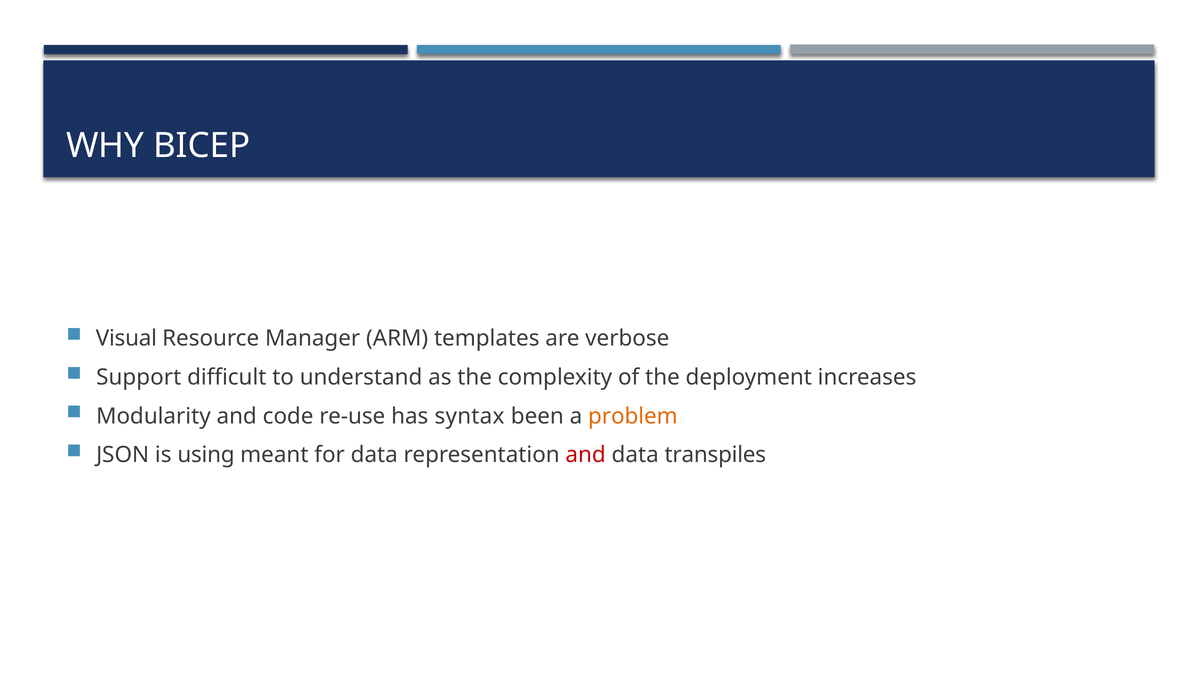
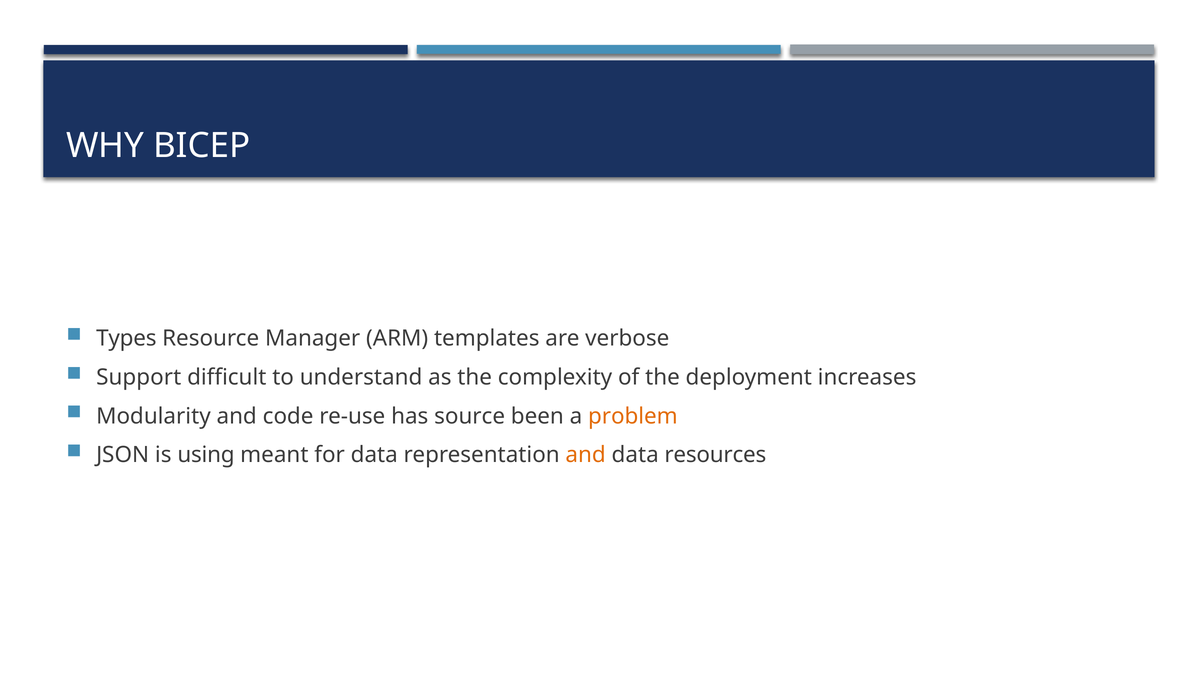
Visual: Visual -> Types (126, 338)
syntax: syntax -> source (470, 416)
and colour: red -> orange (586, 455)
transpiles: transpiles -> resources (715, 455)
